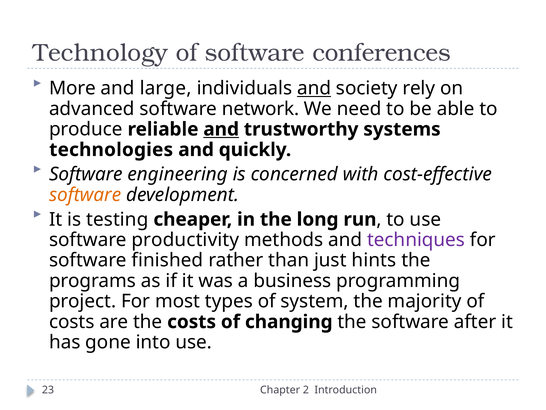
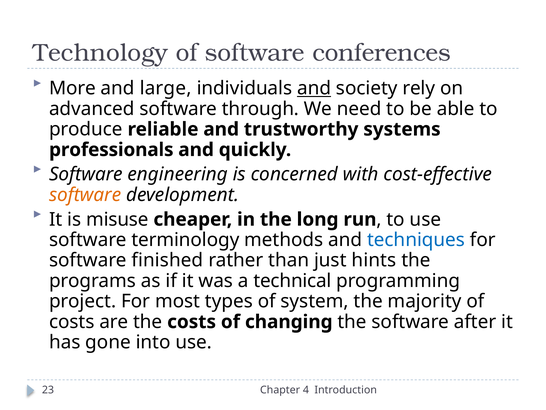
network: network -> through (260, 109)
and underline: present -> none (221, 129)
technologies: technologies -> professionals (111, 150)
testing: testing -> misuse (117, 219)
productivity: productivity -> terminology (185, 240)
techniques colour: purple -> blue (416, 240)
business: business -> technical (292, 281)
2: 2 -> 4 (306, 389)
